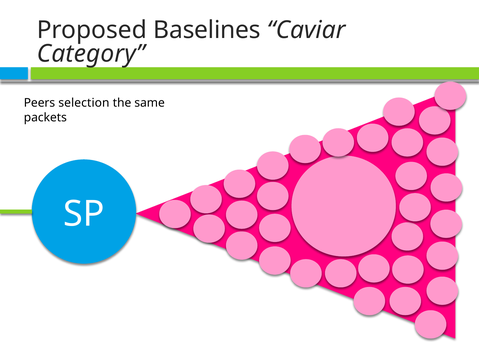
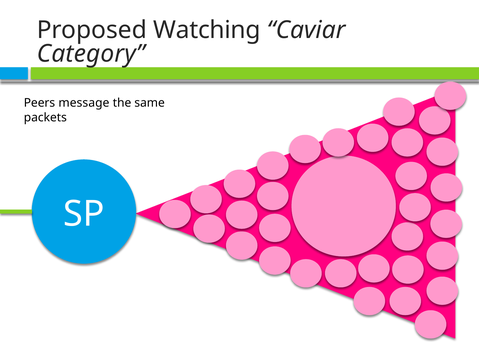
Baselines: Baselines -> Watching (207, 30)
selection: selection -> message (84, 103)
